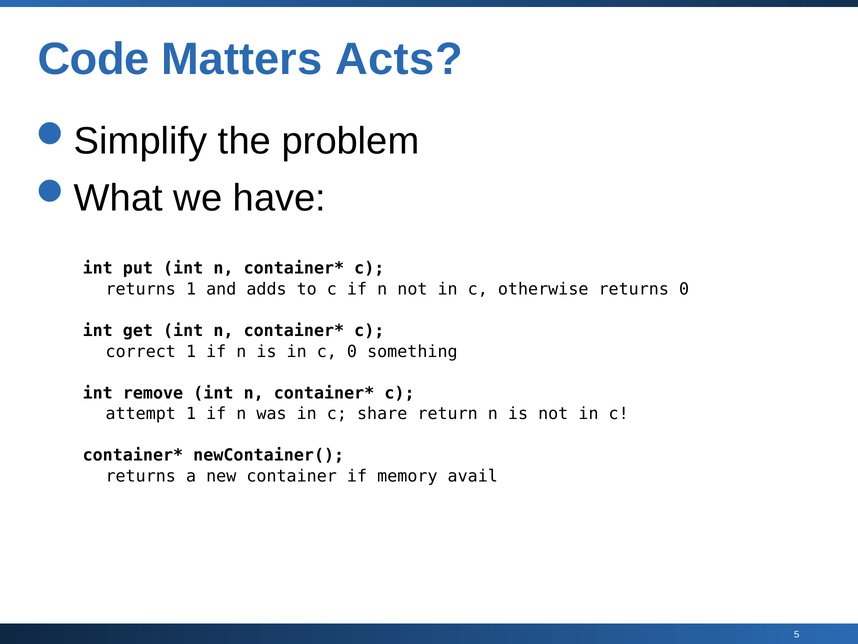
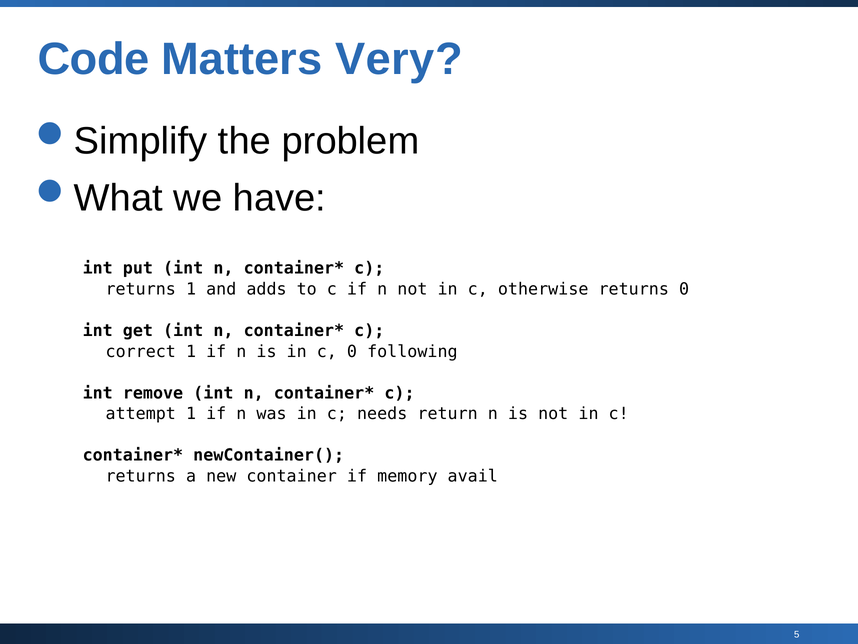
Acts: Acts -> Very (399, 59)
something: something -> following (412, 351)
share: share -> needs (382, 414)
